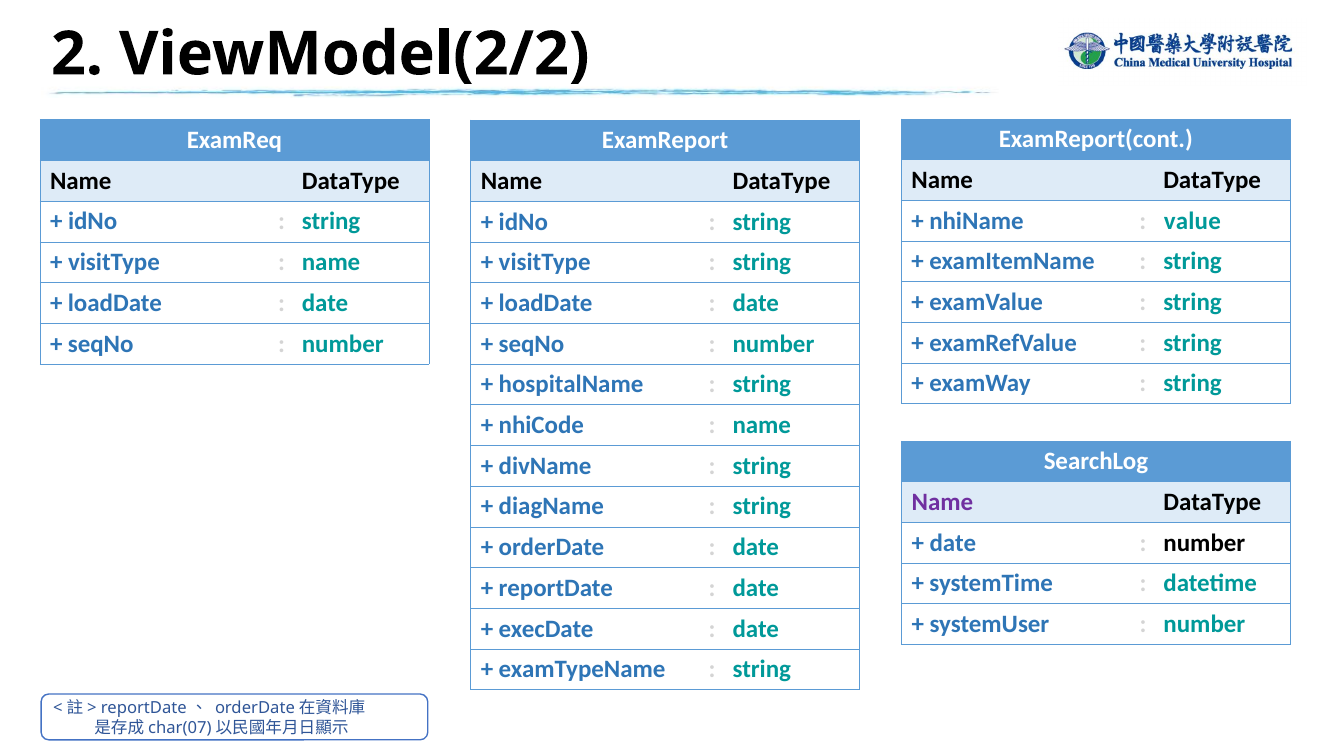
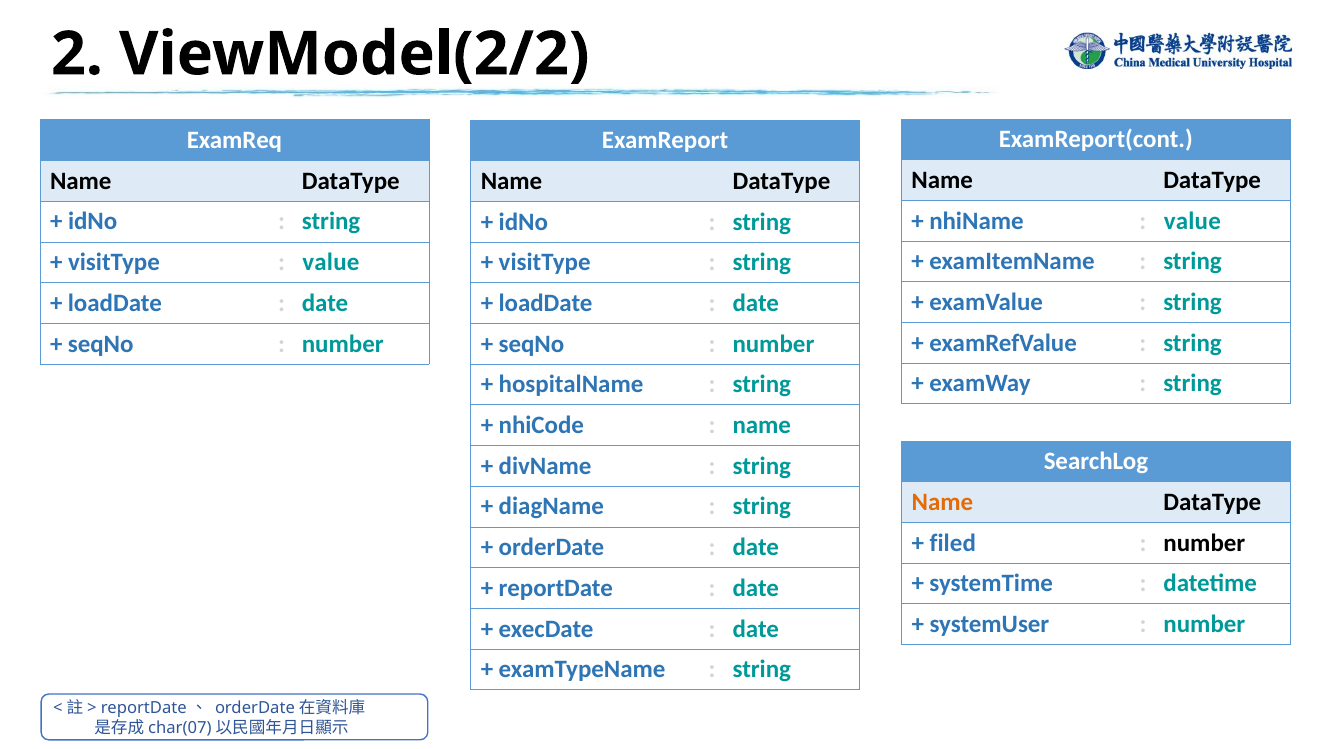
name: name -> value (331, 262)
Name colour: purple -> orange (942, 502)
date: date -> filed (953, 543)
